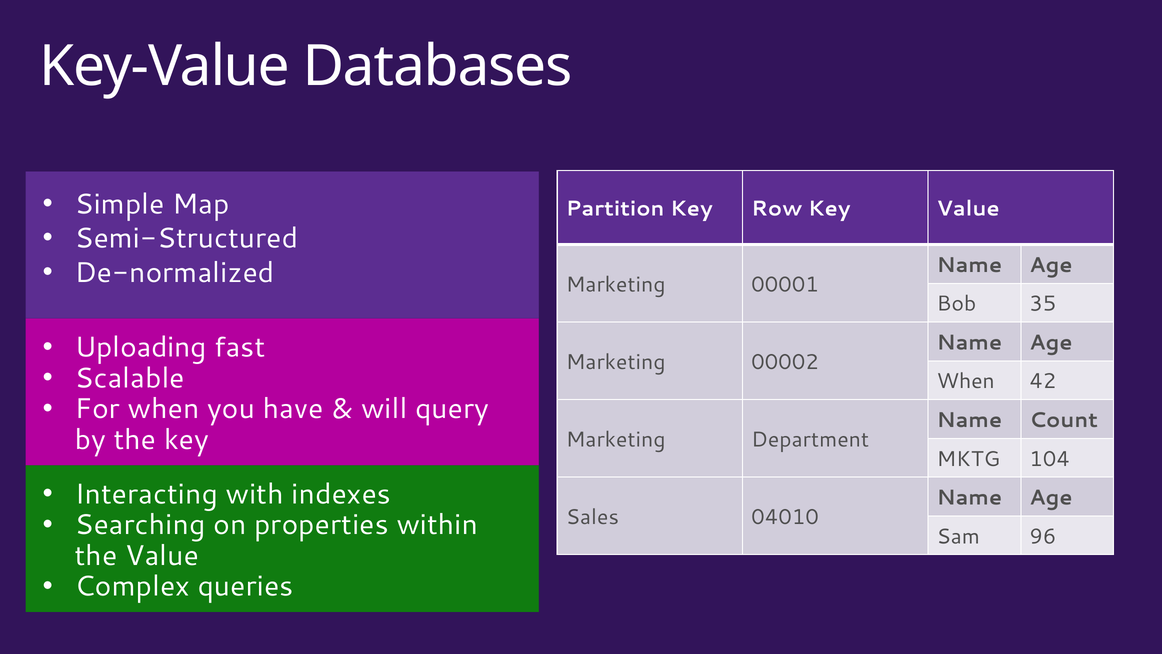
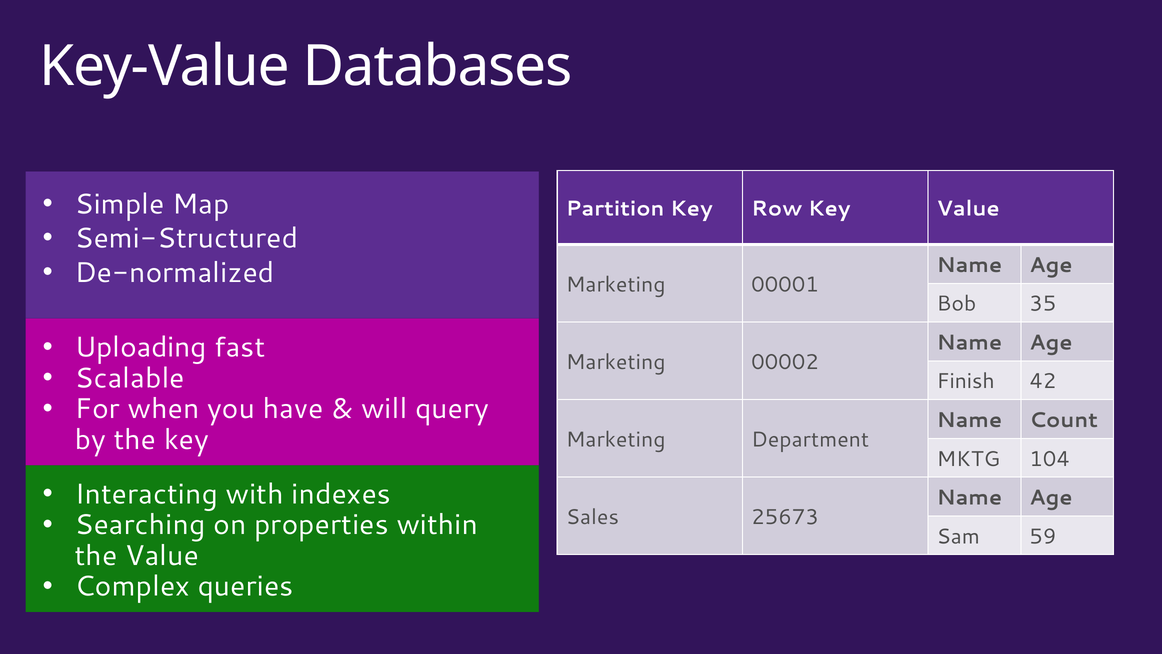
When: When -> Finish (966, 381)
04010: 04010 -> 25673 (785, 517)
96: 96 -> 59 (1043, 536)
